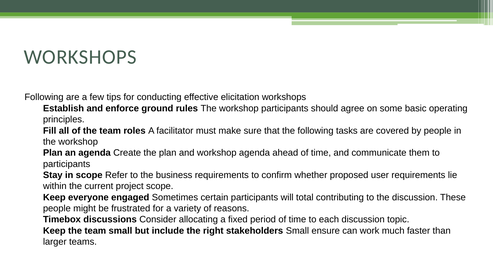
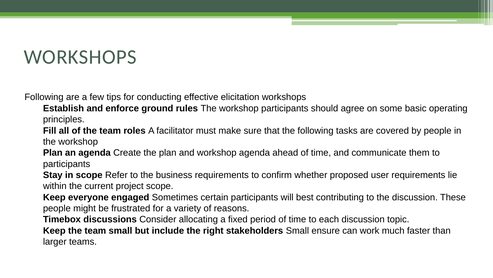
total: total -> best (305, 197)
